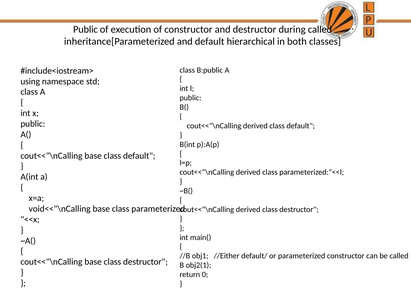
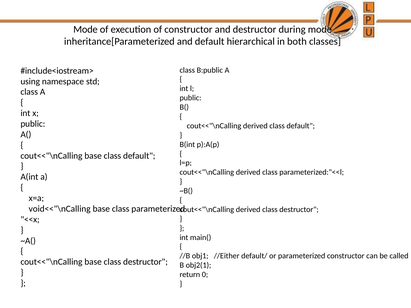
Public: Public -> Mode (85, 29)
during called: called -> mode (320, 29)
